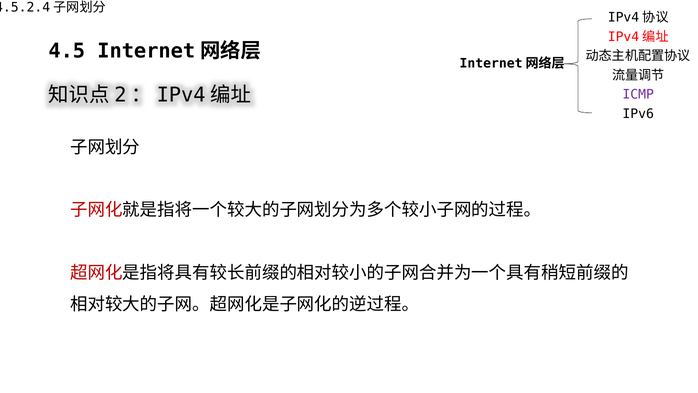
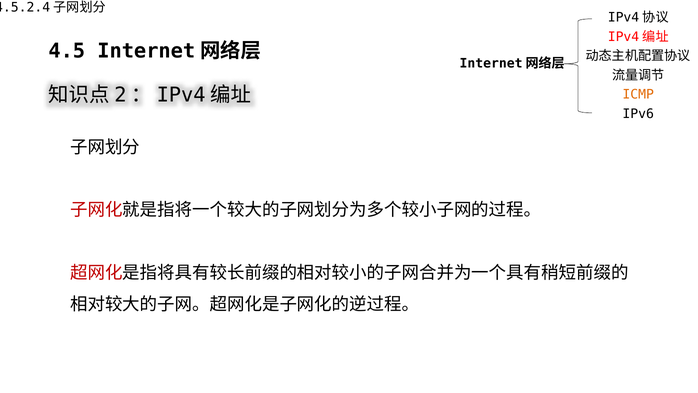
ICMP colour: purple -> orange (638, 95)
